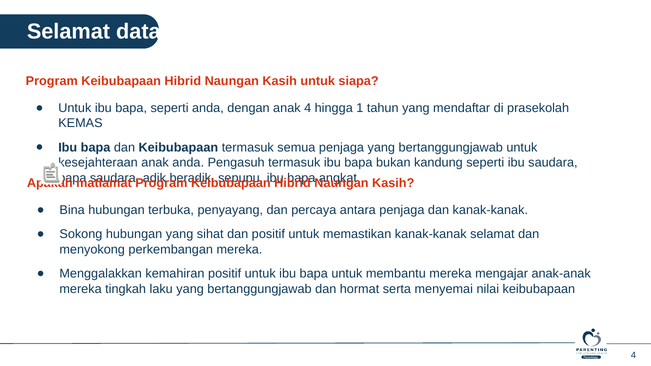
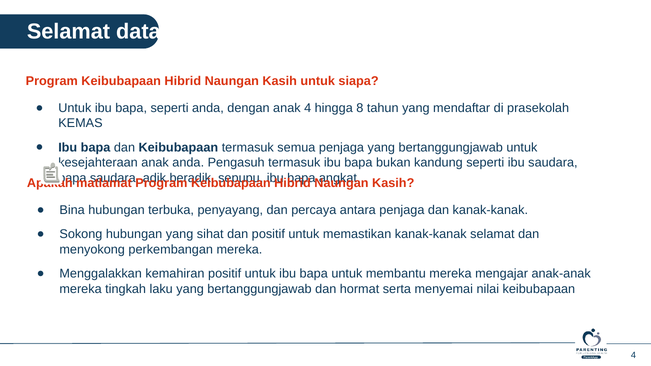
1: 1 -> 8 (360, 108)
